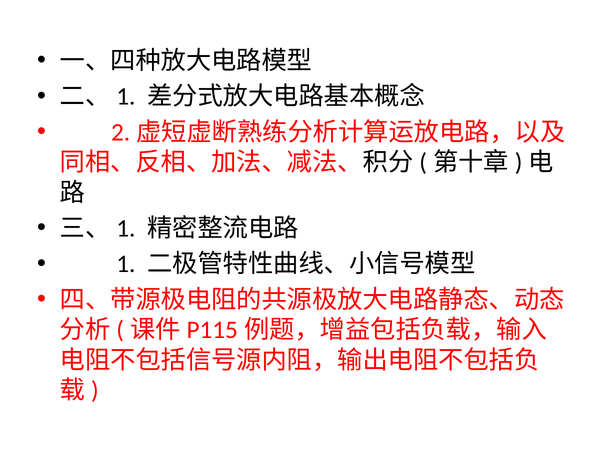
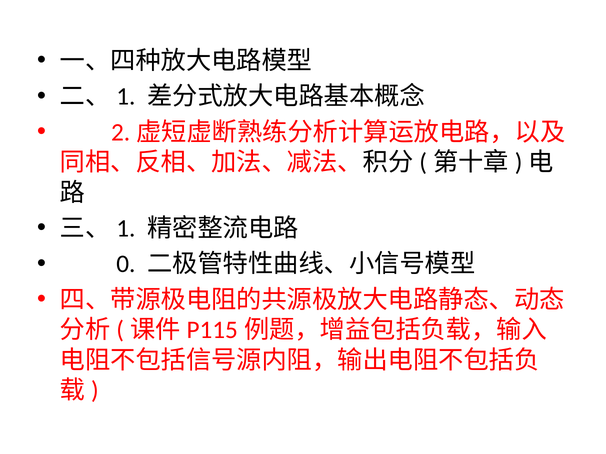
1: 1 -> 0 (126, 264)
